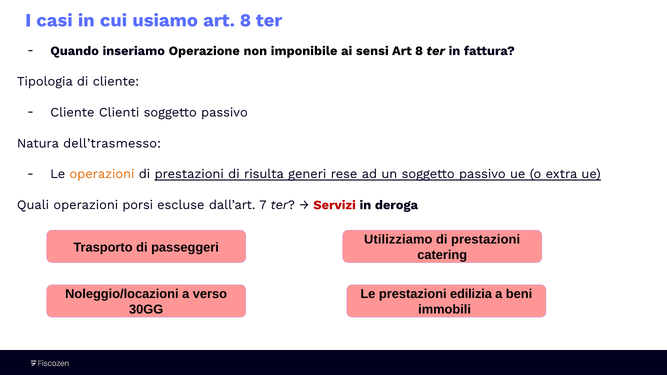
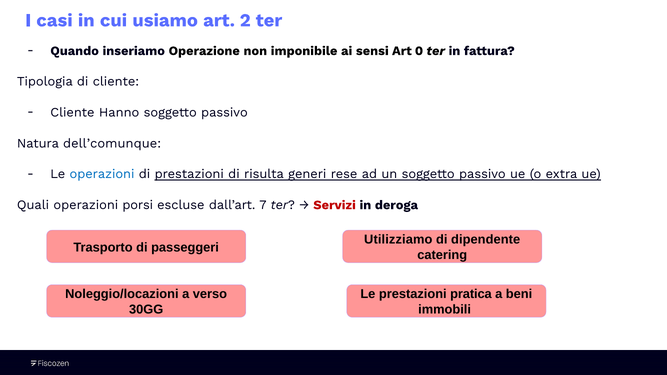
usiamo art 8: 8 -> 2 (245, 20)
sensi Art 8: 8 -> 0 (419, 51)
Clienti: Clienti -> Hanno (119, 113)
dell’trasmesso: dell’trasmesso -> dell’comunque (112, 143)
operazioni colour: orange -> blue (102, 174)
prestazioni: prestazioni -> dipendente (486, 240)
edilizia: edilizia -> pratica (471, 294)
